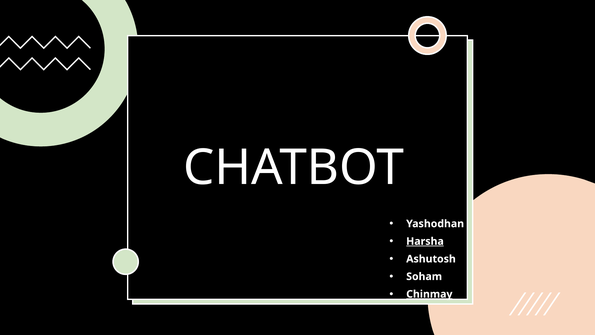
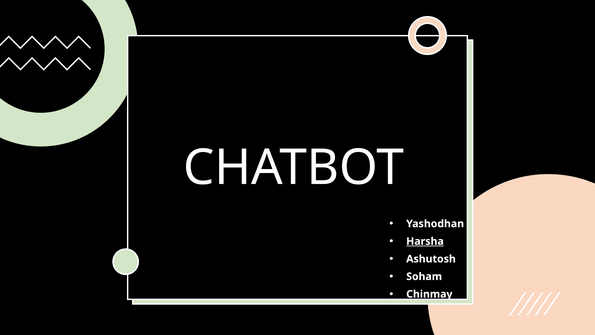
Chinmay underline: present -> none (429, 294)
